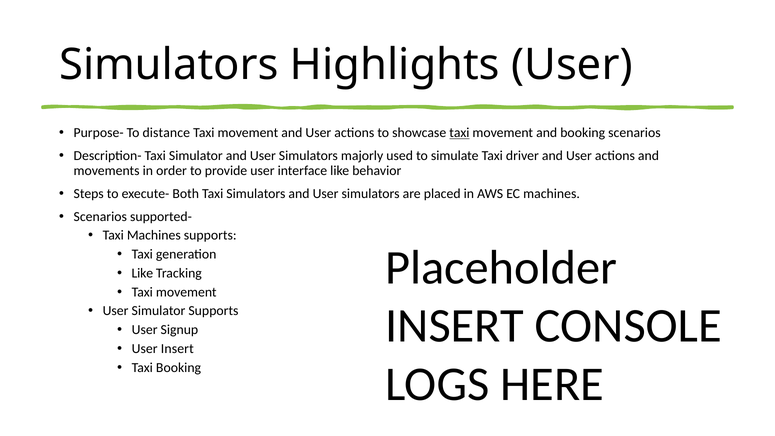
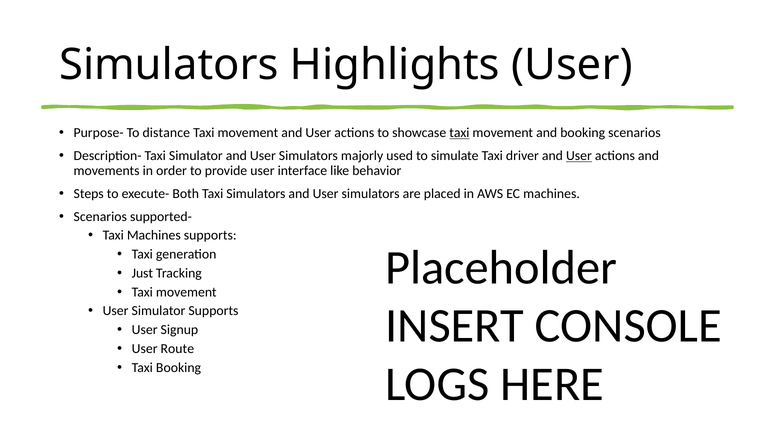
User underline: none -> present (579, 156)
Like: Like -> Just (142, 273)
User Insert: Insert -> Route (177, 349)
